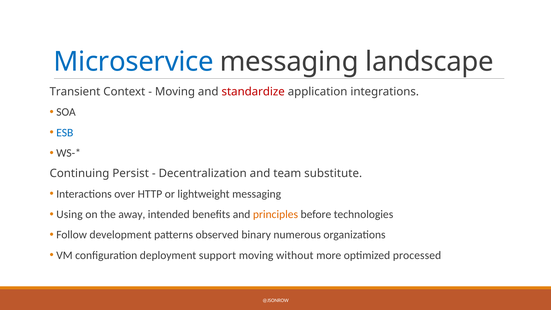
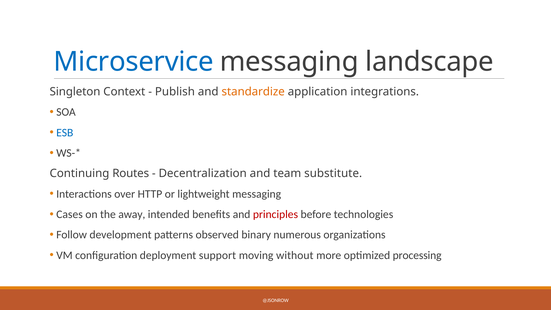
Transient: Transient -> Singleton (75, 92)
Moving: Moving -> Publish (175, 92)
standardize colour: red -> orange (253, 92)
Persist: Persist -> Routes (131, 173)
Using: Using -> Cases (70, 214)
principles colour: orange -> red (275, 214)
processed: processed -> processing (417, 255)
